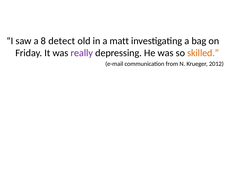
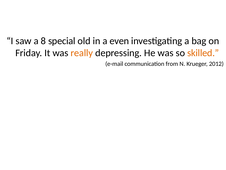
detect: detect -> special (62, 41)
matt: matt -> even (119, 41)
really colour: purple -> orange (82, 53)
